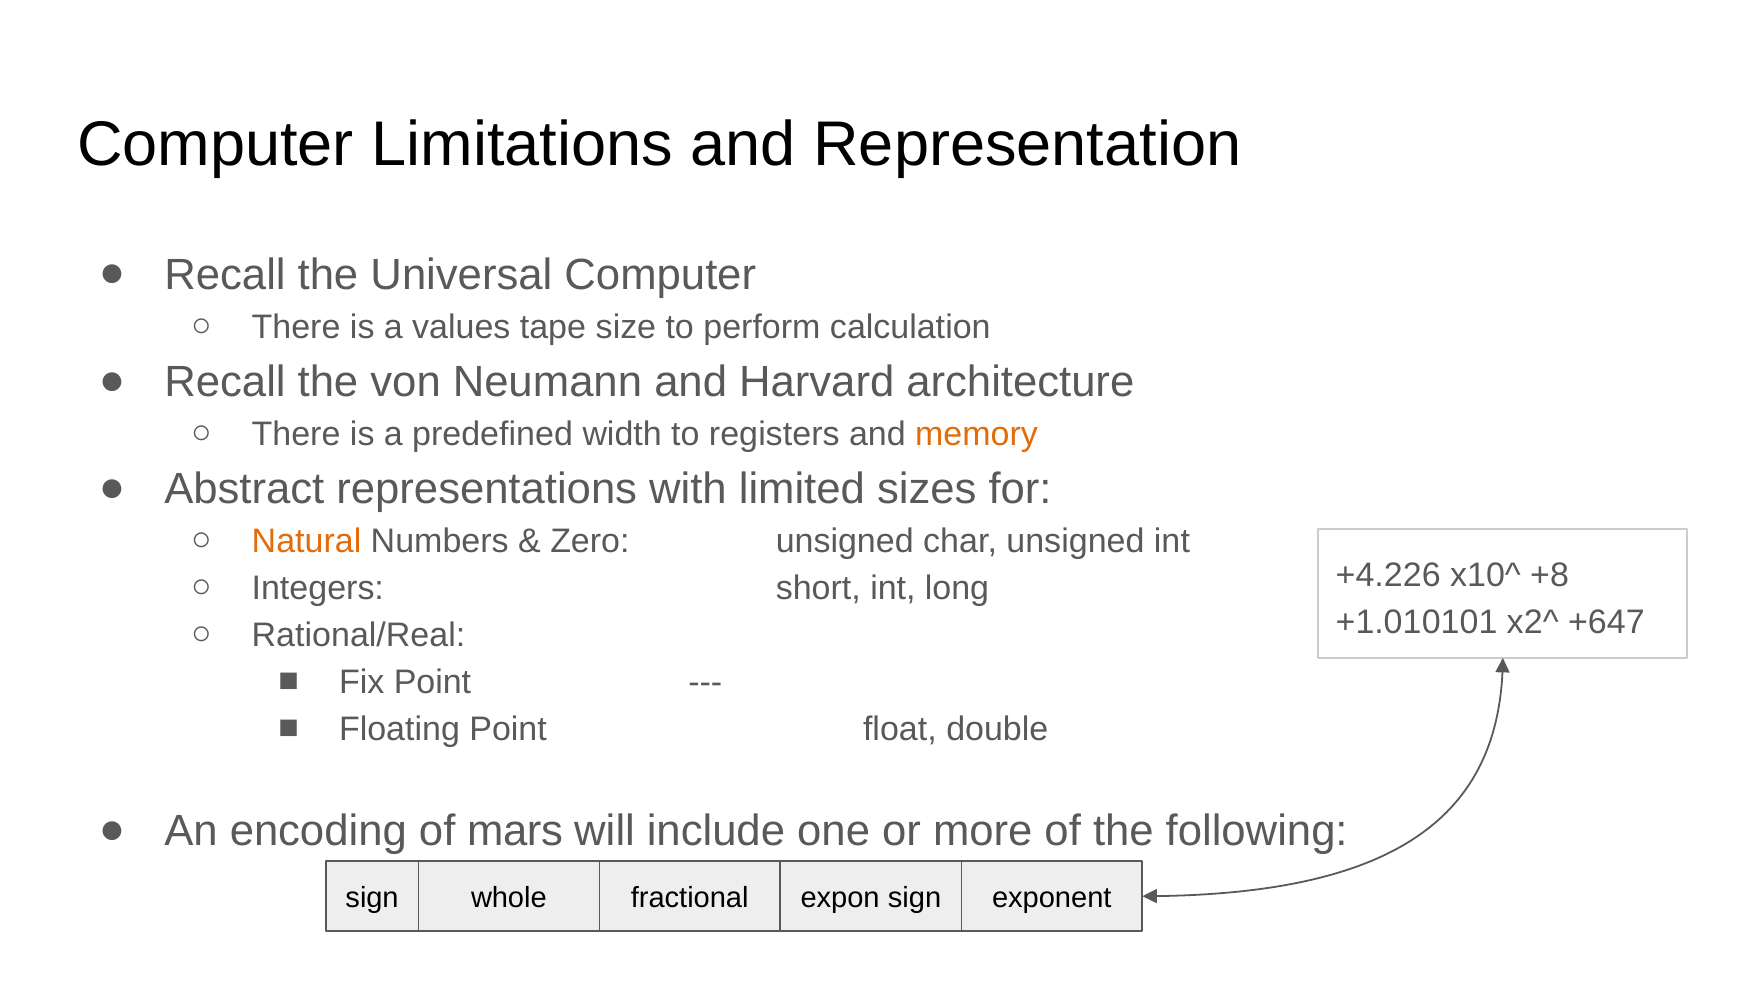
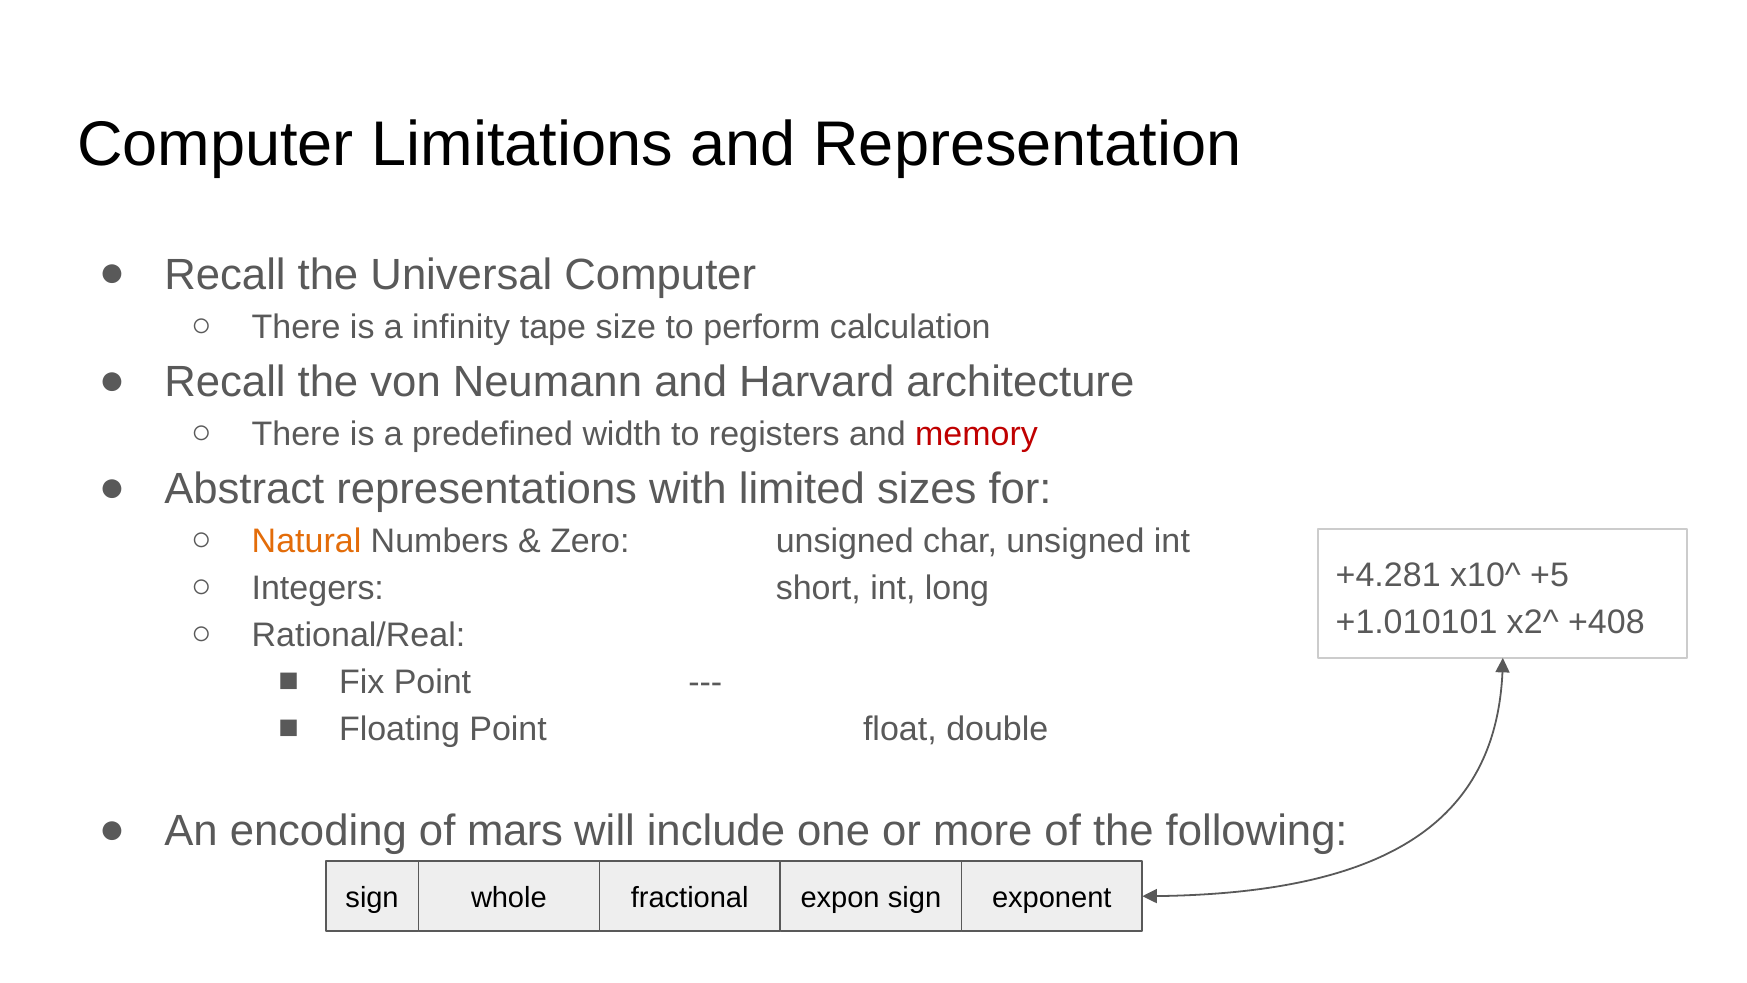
values: values -> infinity (461, 327)
memory colour: orange -> red (976, 434)
+4.226: +4.226 -> +4.281 (1388, 575)
+8: +8 -> +5 (1550, 575)
+647: +647 -> +408 (1606, 622)
